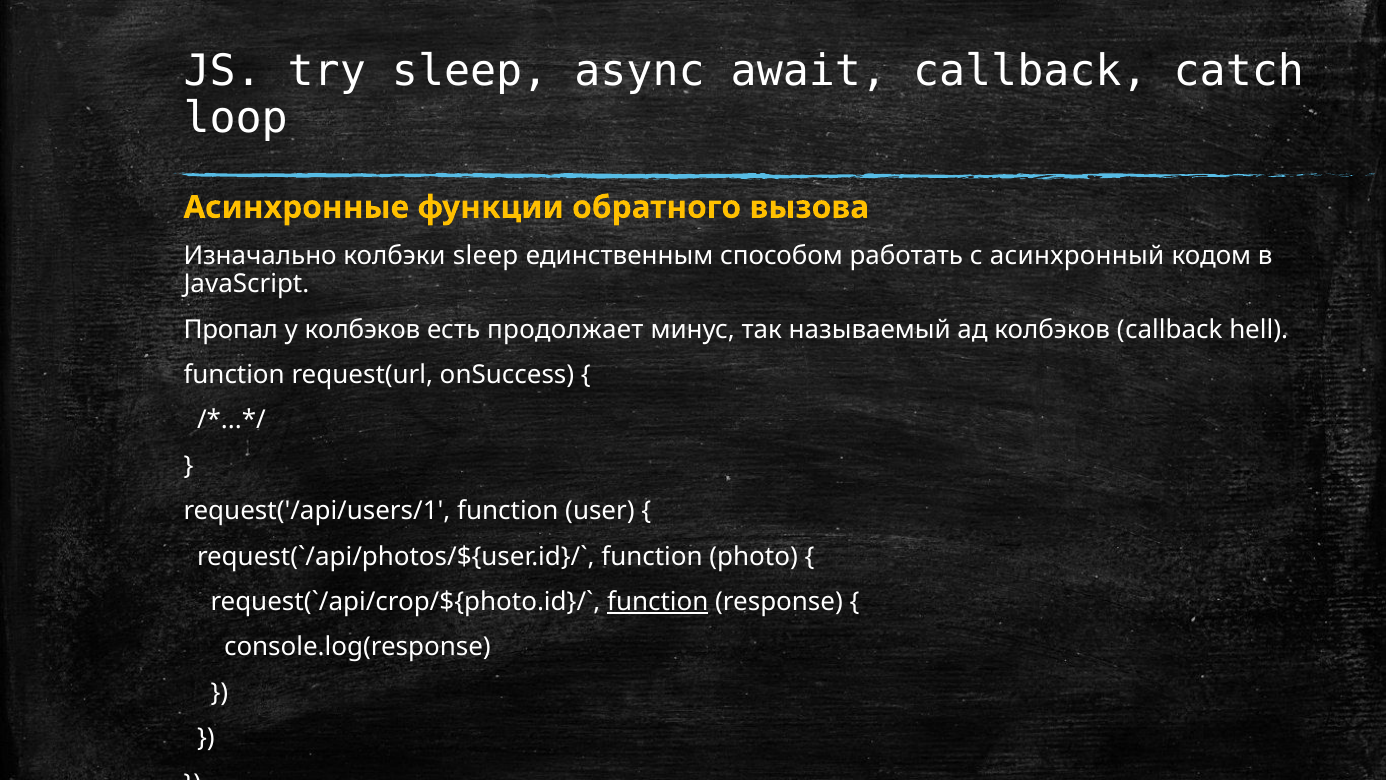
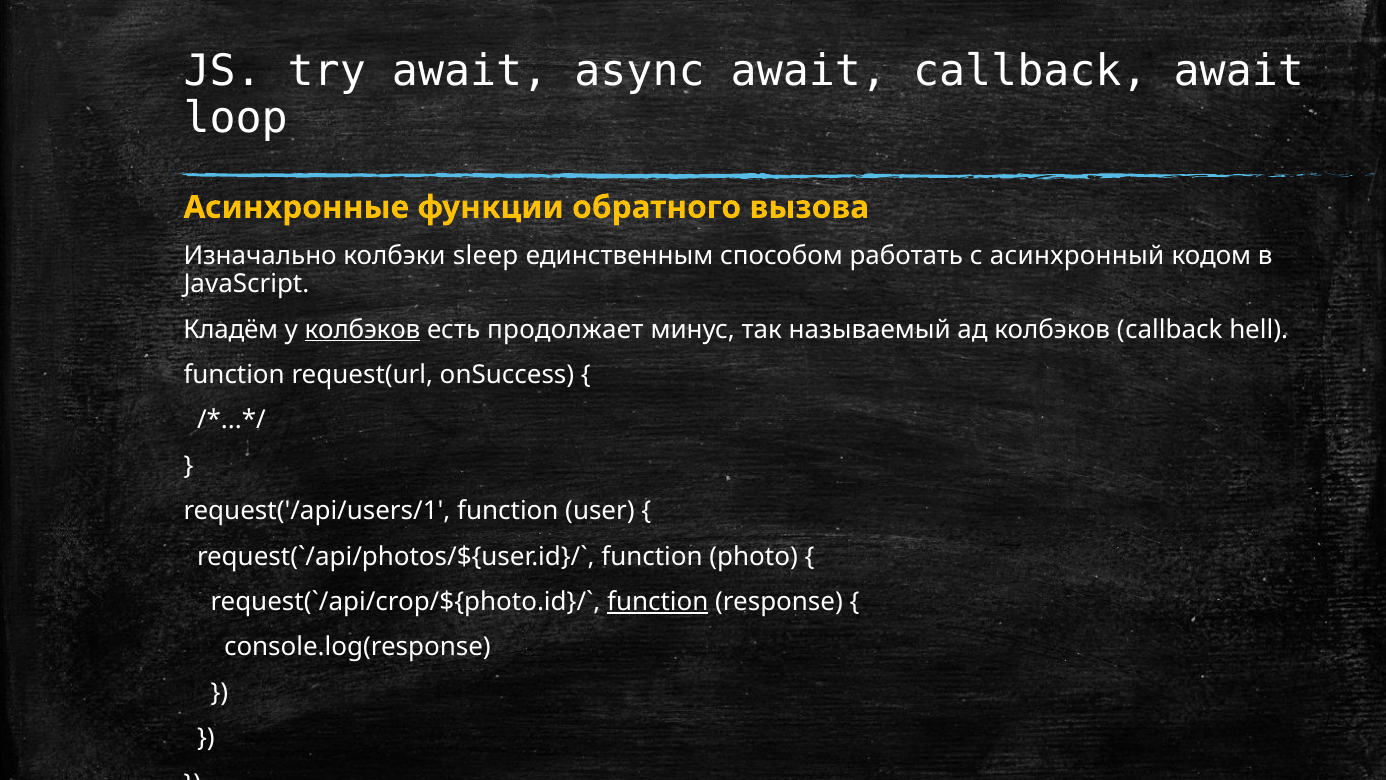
try sleep: sleep -> await (470, 72)
callback catch: catch -> await (1239, 72)
Пропал: Пропал -> Кладём (231, 329)
колбэков underline: none -> present (362, 329)
